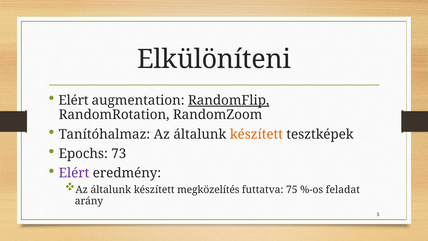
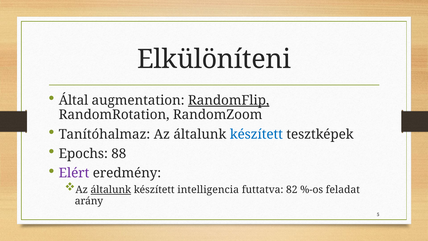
Elért: Elért -> Által (73, 100)
készített colour: orange -> blue (256, 134)
73: 73 -> 88 (119, 154)
általunk underline: none -> present (111, 190)
megközelítés: megközelítés -> intelligencia (208, 190)
75: 75 -> 82 (292, 190)
